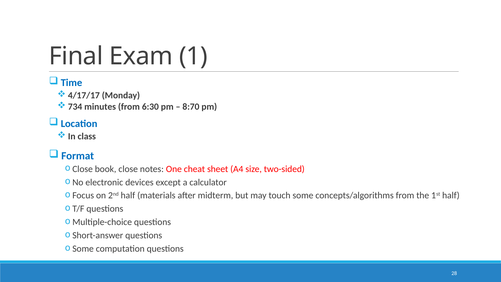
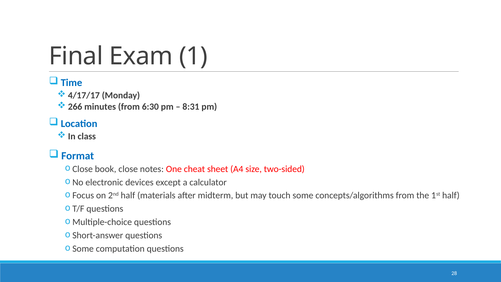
734: 734 -> 266 (75, 107)
8:70: 8:70 -> 8:31 (191, 107)
